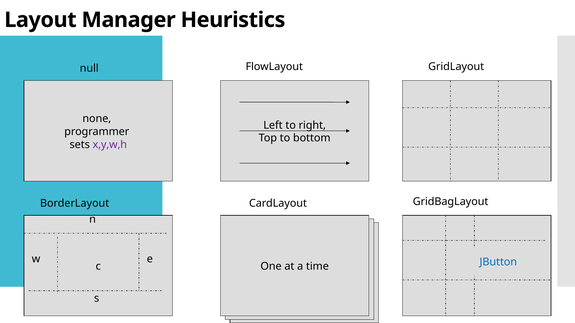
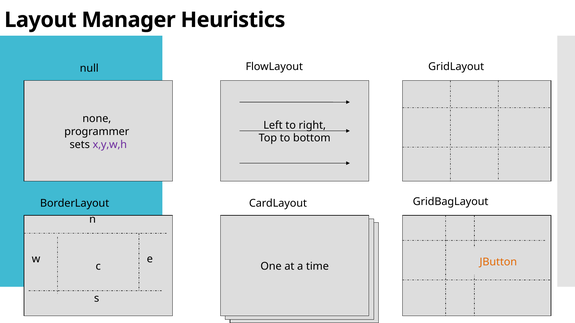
JButton colour: blue -> orange (498, 262)
